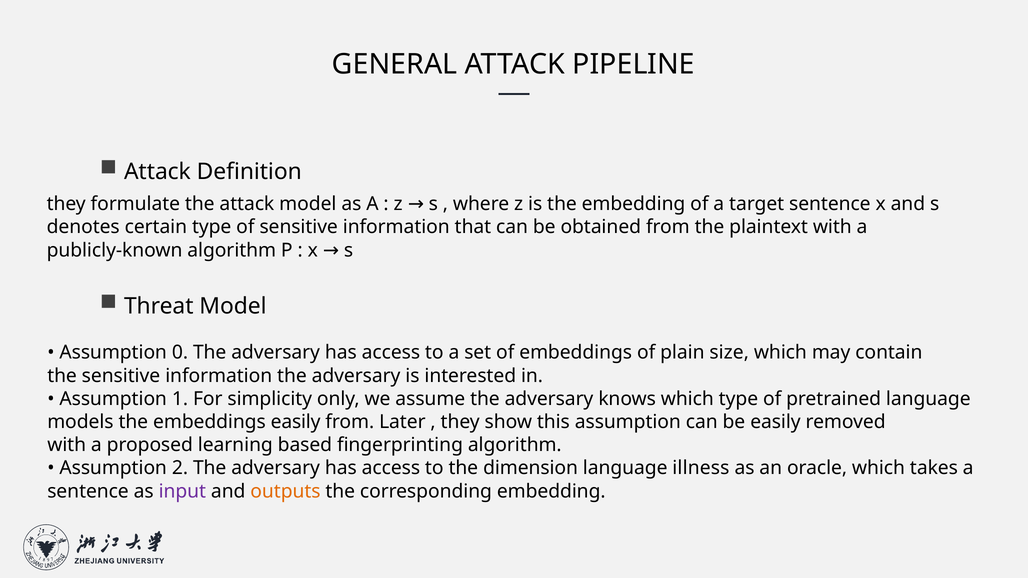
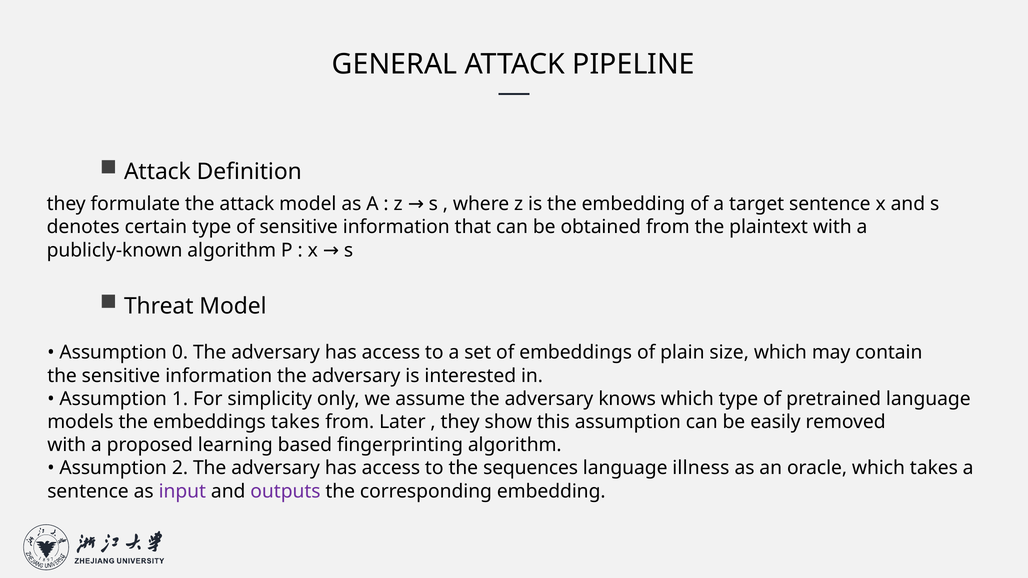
embeddings easily: easily -> takes (295, 422)
dimension: dimension -> sequences (531, 468)
outputs colour: orange -> purple (285, 491)
